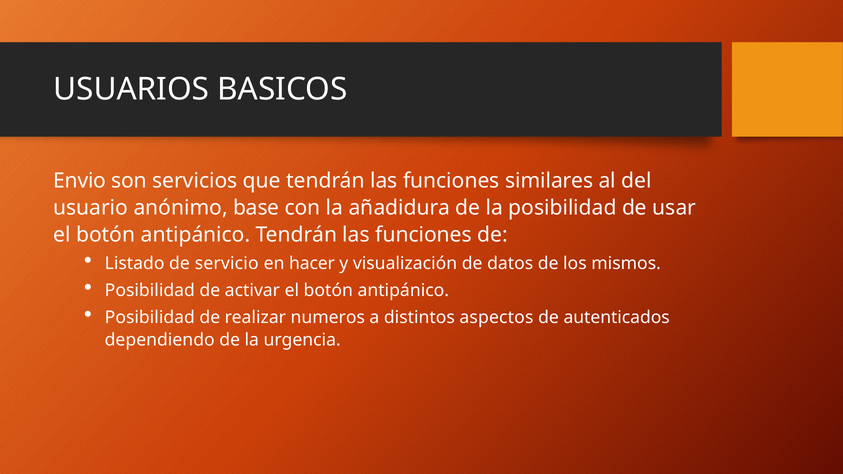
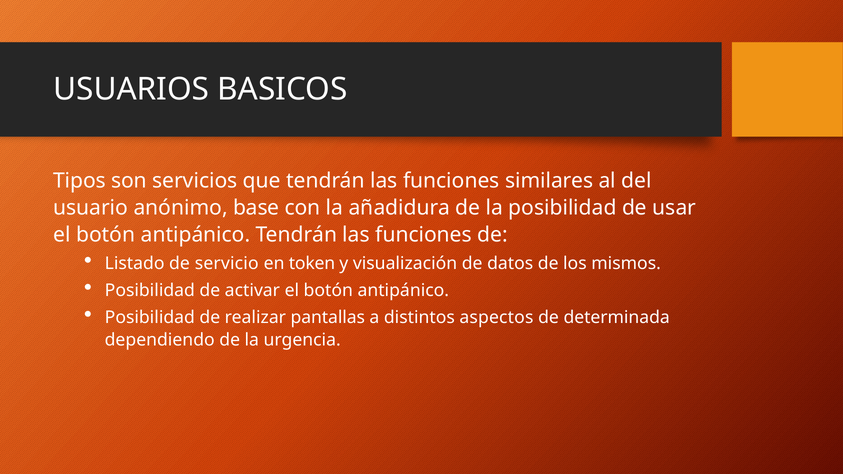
Envio: Envio -> Tipos (80, 181)
hacer: hacer -> token (312, 264)
numeros: numeros -> pantallas (328, 317)
autenticados: autenticados -> determinada (617, 317)
